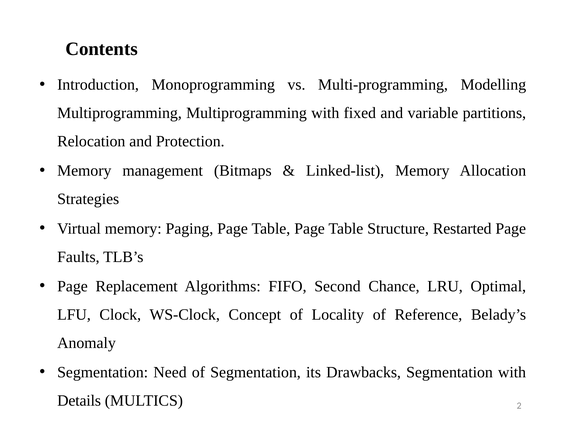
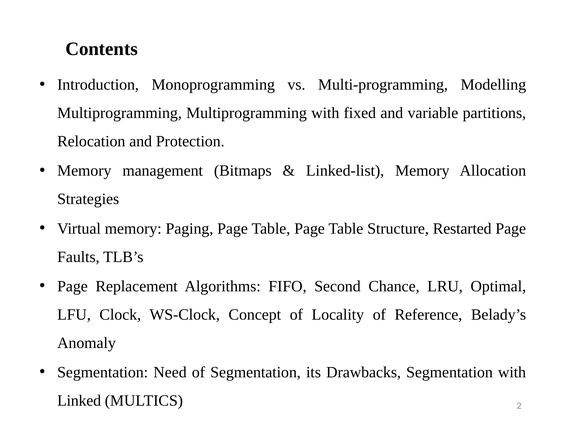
Details: Details -> Linked (79, 400)
